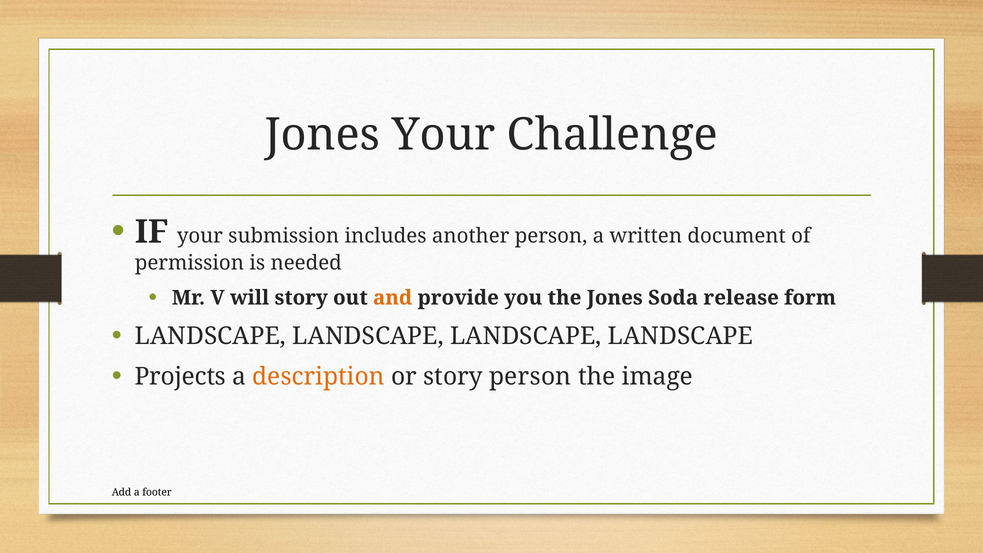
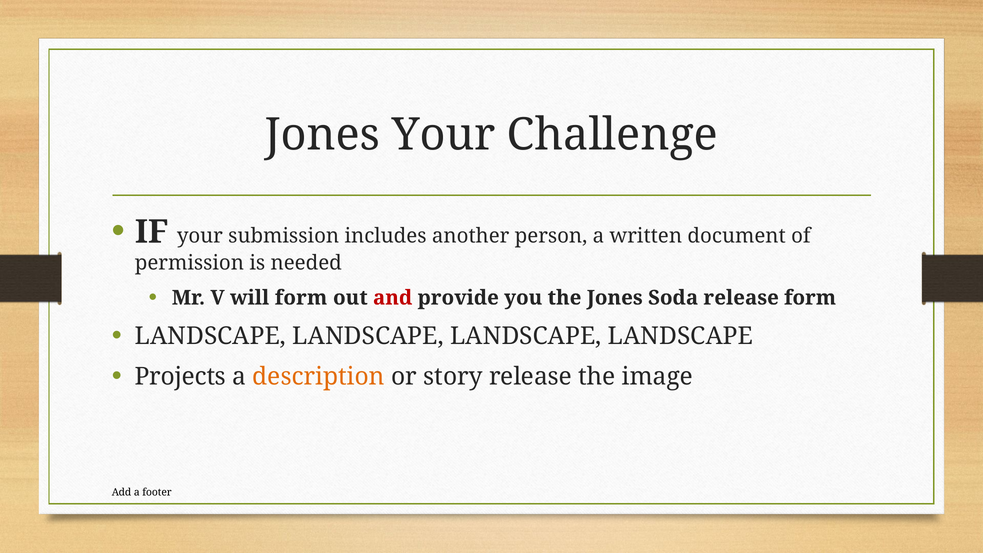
will story: story -> form (301, 298)
and colour: orange -> red (393, 298)
story person: person -> release (530, 377)
